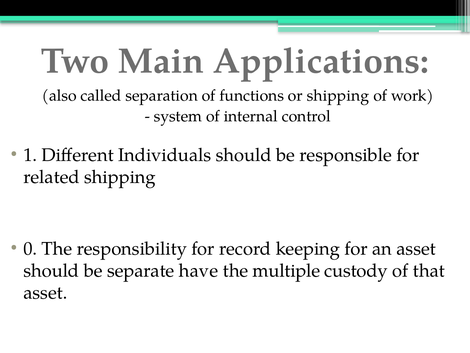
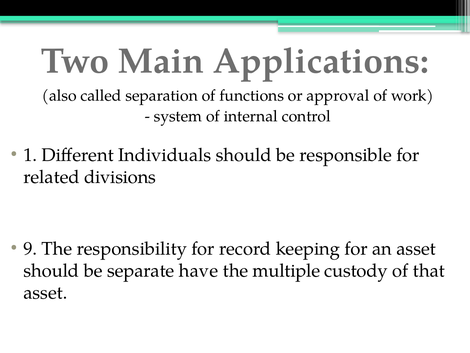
or shipping: shipping -> approval (338, 96)
related shipping: shipping -> divisions (120, 177)
0: 0 -> 9 (30, 249)
